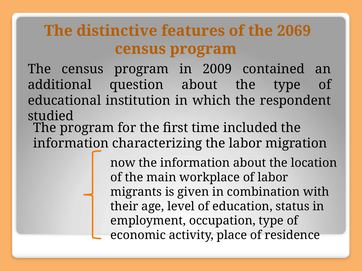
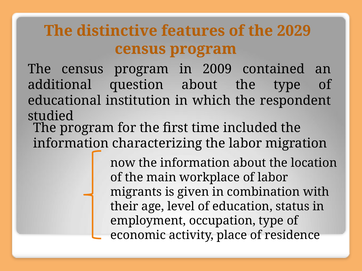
2069: 2069 -> 2029 (294, 31)
